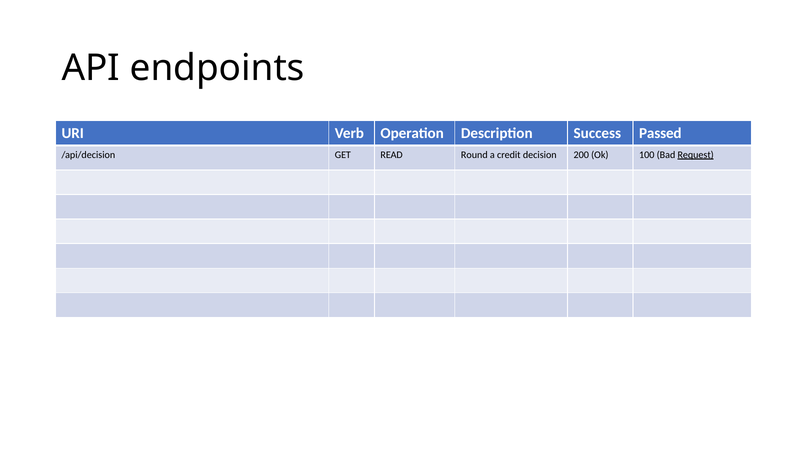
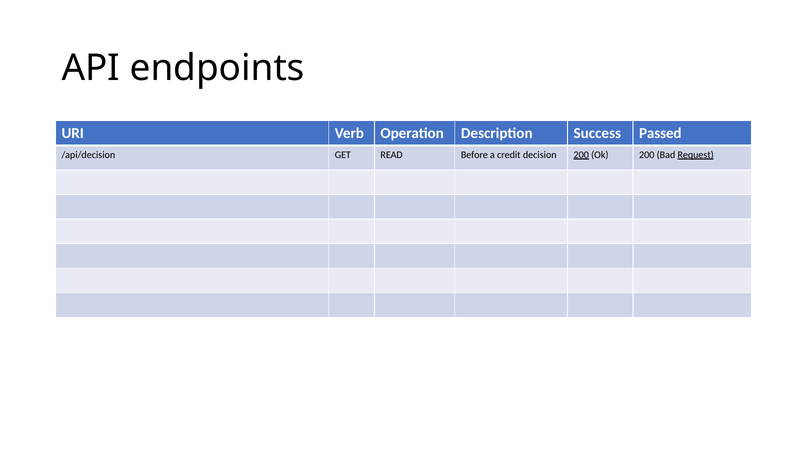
Round: Round -> Before (474, 155)
200 underline: none -> present (581, 155)
Ok 100: 100 -> 200 (647, 155)
